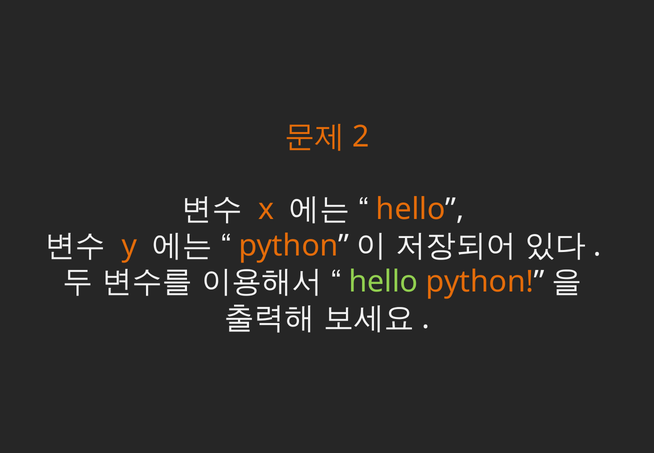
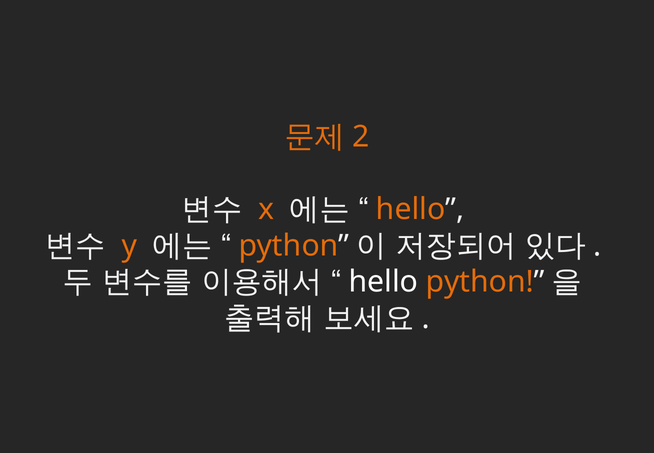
hello colour: light green -> white (383, 282)
